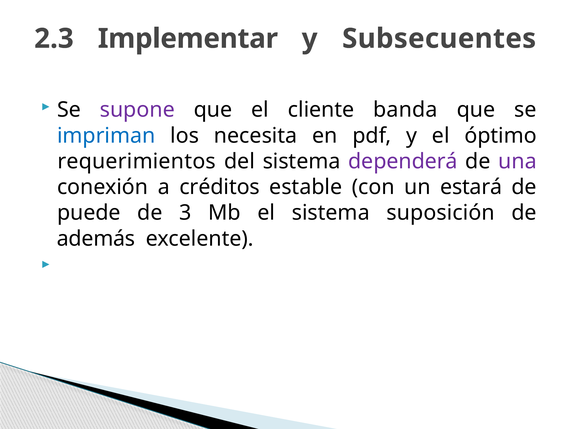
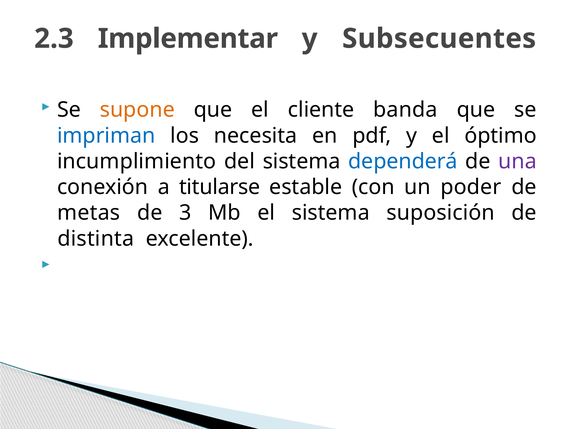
supone colour: purple -> orange (137, 110)
requerimientos: requerimientos -> incumplimiento (137, 161)
dependerá colour: purple -> blue (403, 161)
créditos: créditos -> titularse (220, 187)
estará: estará -> poder (471, 187)
puede: puede -> metas (89, 213)
además: además -> distinta (96, 238)
